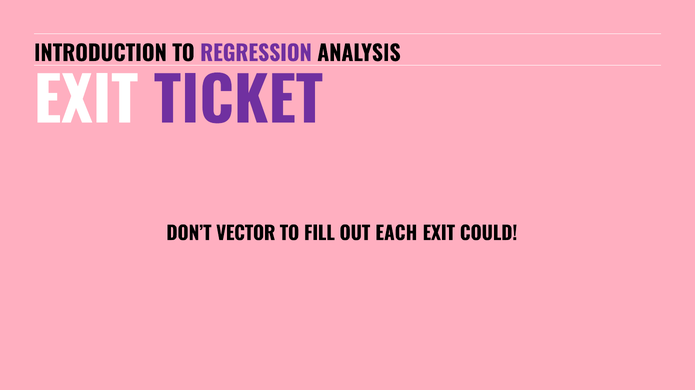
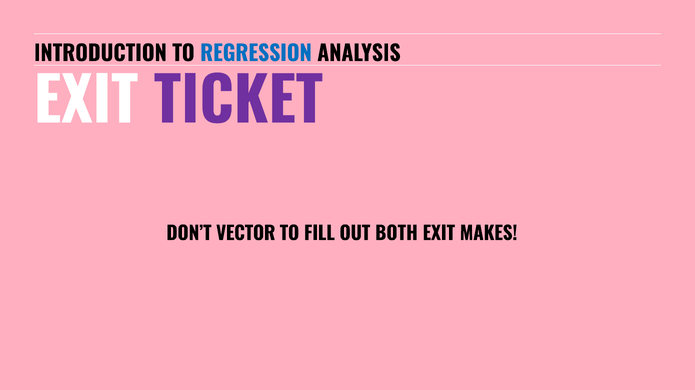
REGRESSION colour: purple -> blue (256, 54)
EACH: EACH -> BOTH (396, 234)
COULD: COULD -> MAKES (489, 234)
